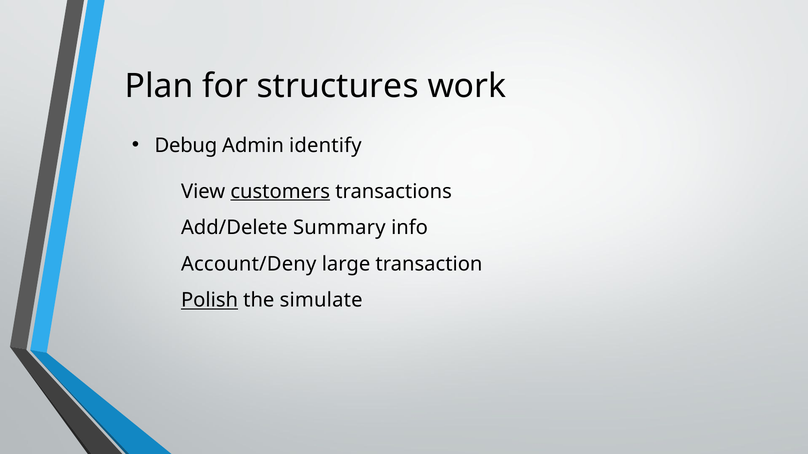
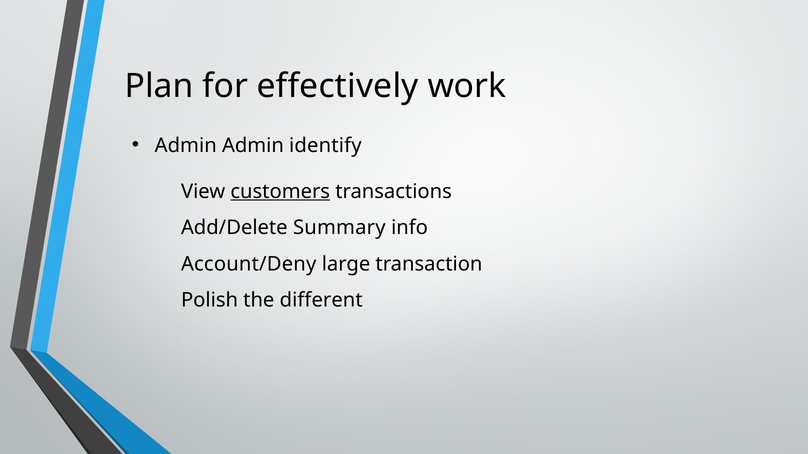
structures: structures -> effectively (338, 86)
Debug: Debug -> Admin (186, 146)
Polish underline: present -> none (210, 301)
simulate: simulate -> different (321, 301)
